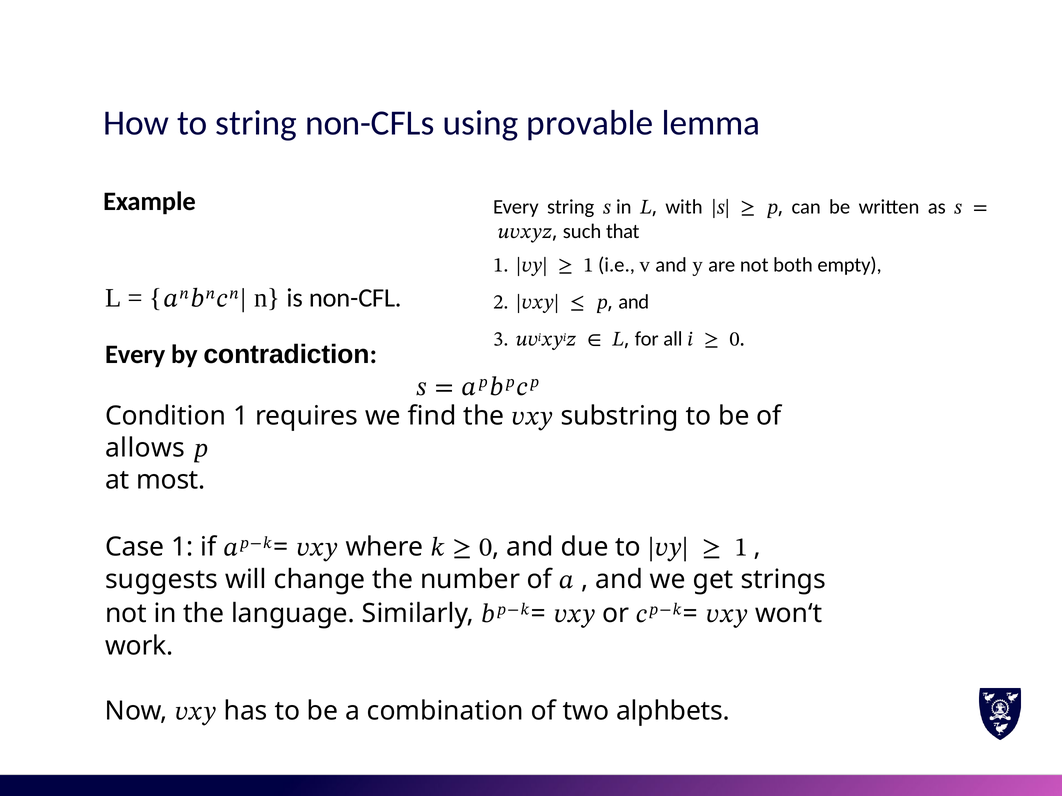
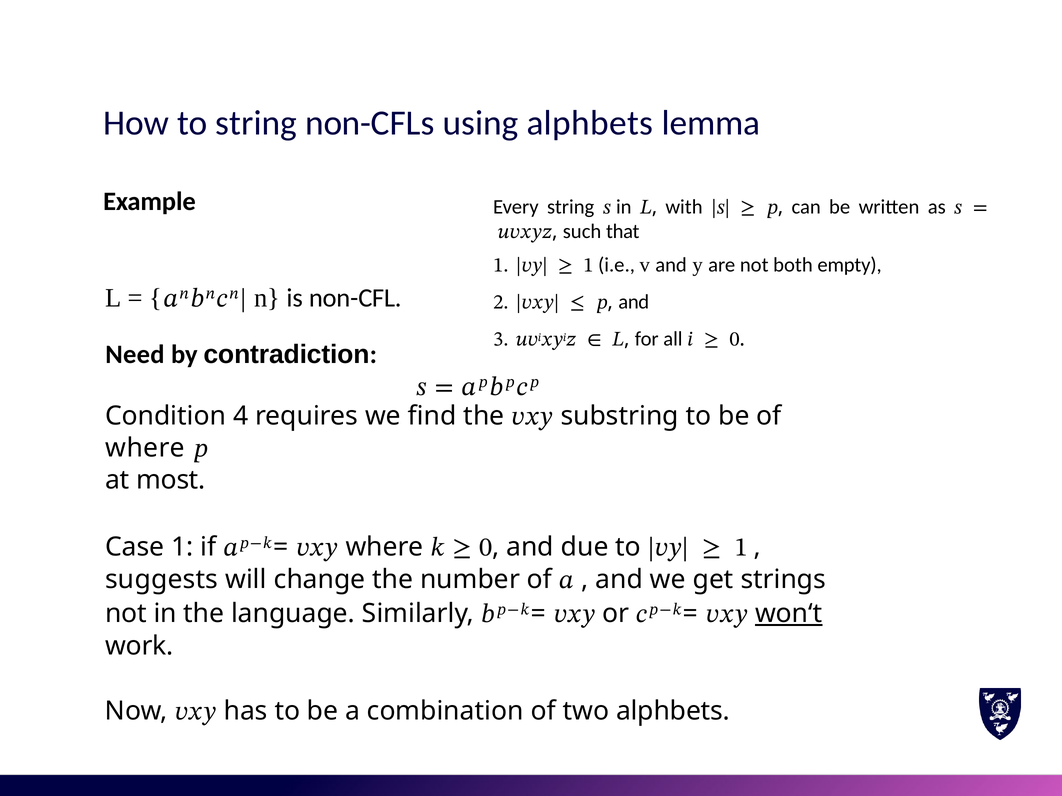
using provable: provable -> alphbets (590, 123)
Every: Every -> Need (135, 355)
Condition 1: 1 -> 4 (241, 416)
allows: allows -> where (145, 448)
won‘t underline: none -> present (789, 614)
